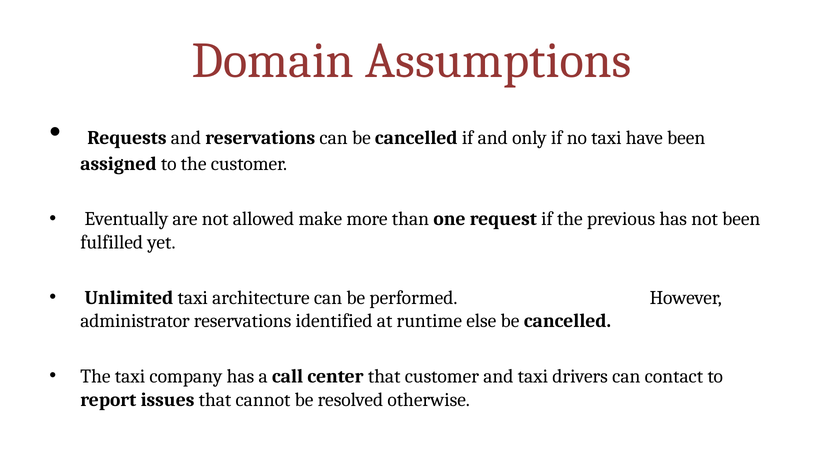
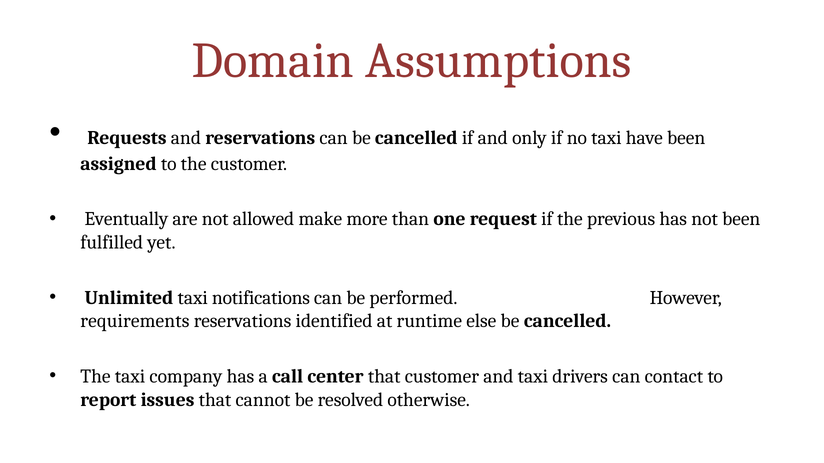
architecture: architecture -> notifications (261, 298)
administrator: administrator -> requirements (135, 321)
